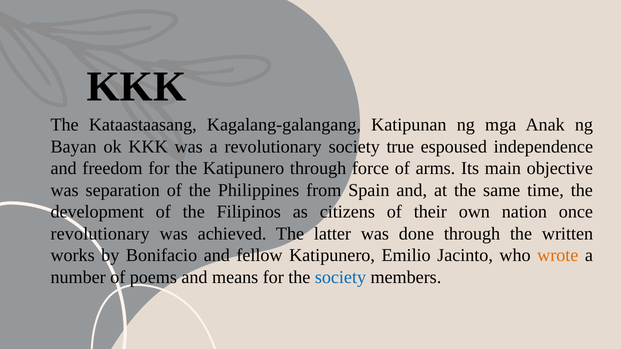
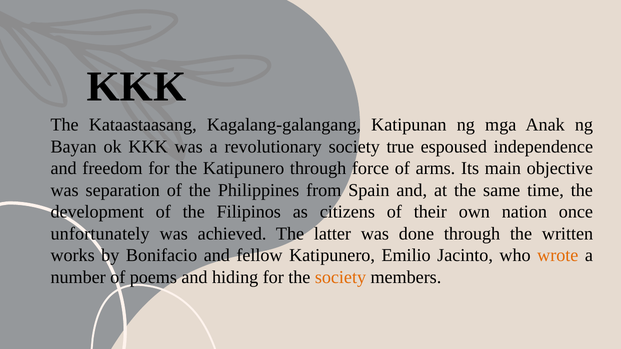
revolutionary: revolutionary -> unfortunately (100, 234)
means: means -> hiding (235, 277)
society colour: blue -> orange (340, 277)
